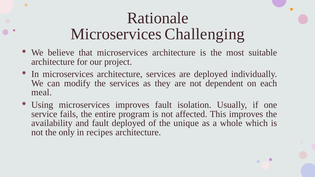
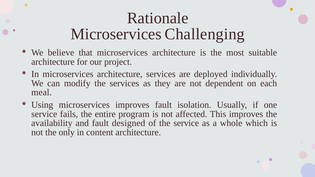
fault deployed: deployed -> designed (129, 123)
the unique: unique -> service (186, 123)
recipes: recipes -> content (100, 132)
